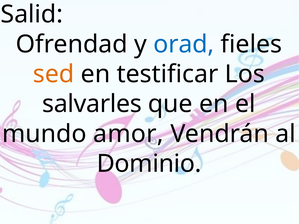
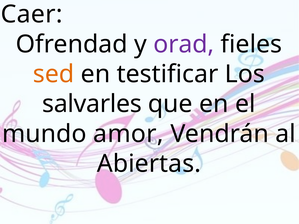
Salid: Salid -> Caer (32, 14)
orad colour: blue -> purple (184, 44)
Dominio: Dominio -> Abiertas (149, 164)
